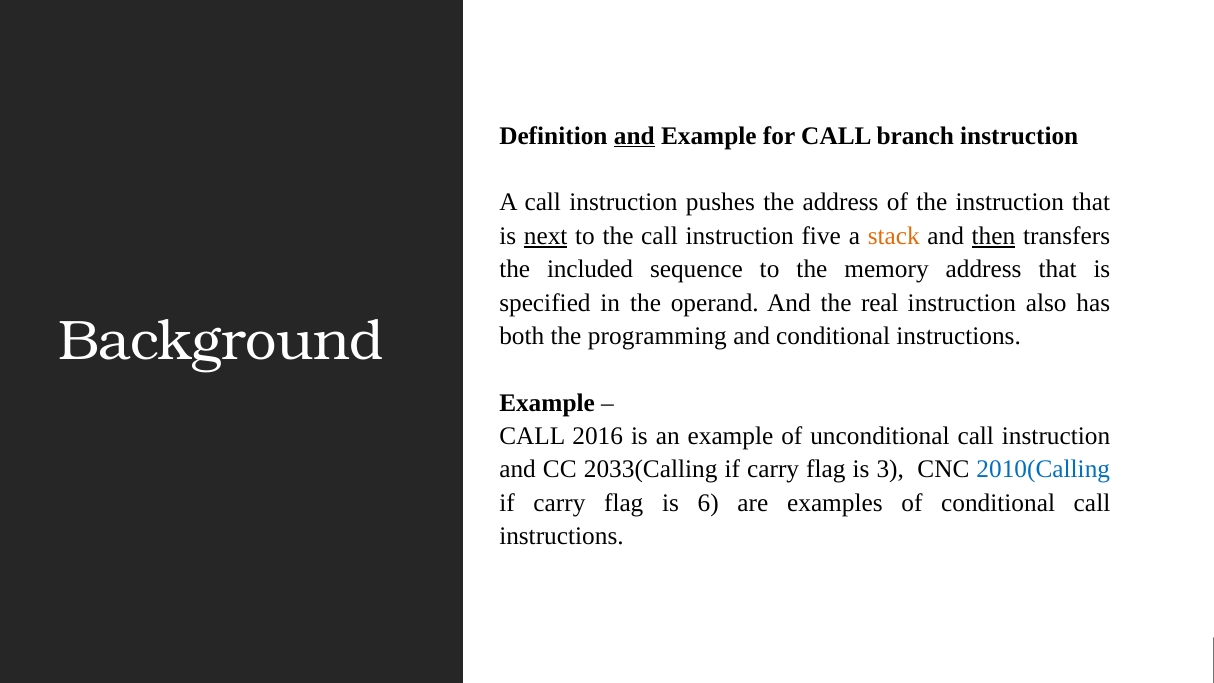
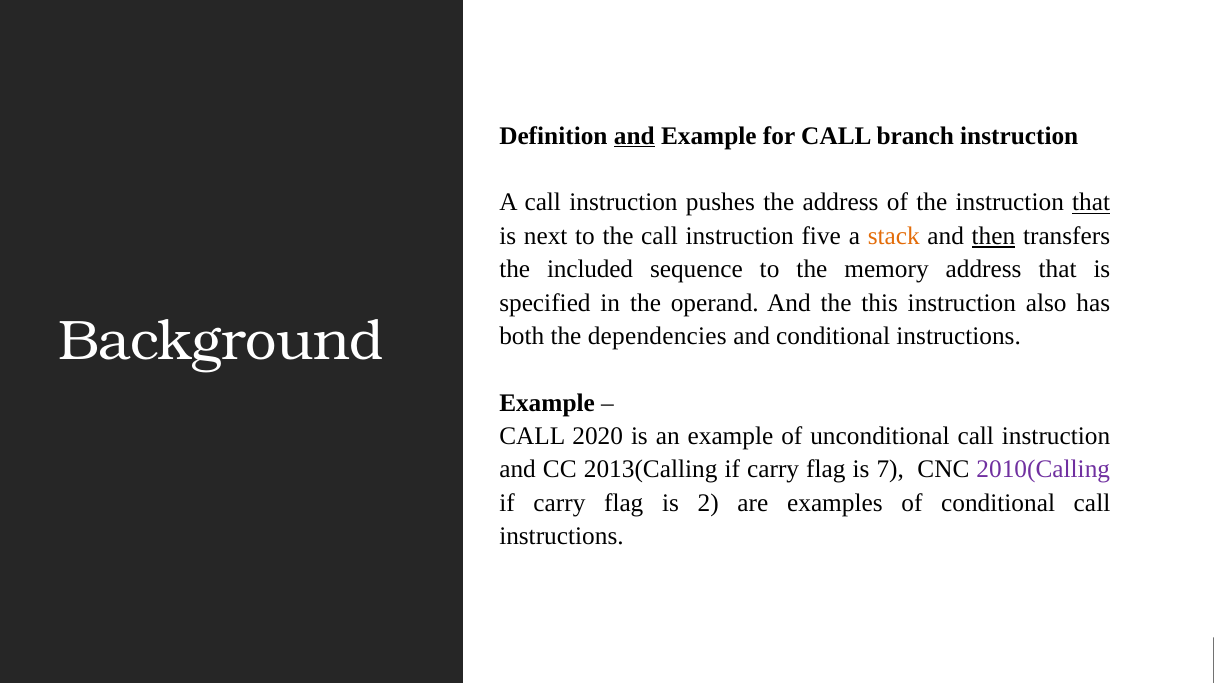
that underline: none -> present (1091, 202)
next underline: present -> none (546, 236)
real: real -> this (880, 303)
programming: programming -> dependencies (657, 336)
2016: 2016 -> 2020 (598, 436)
2033(Calling: 2033(Calling -> 2013(Calling (651, 469)
3: 3 -> 7 (890, 469)
2010(Calling colour: blue -> purple (1043, 469)
6: 6 -> 2 (708, 503)
